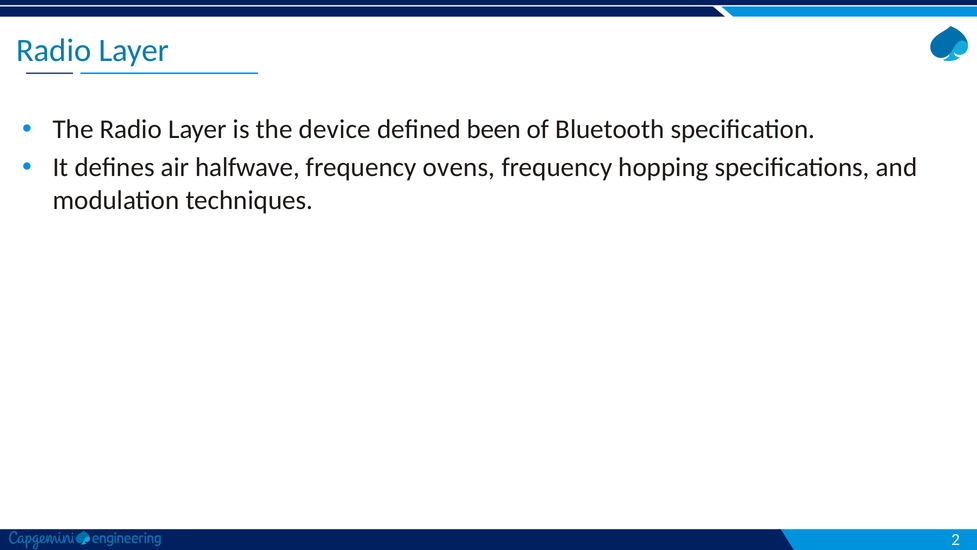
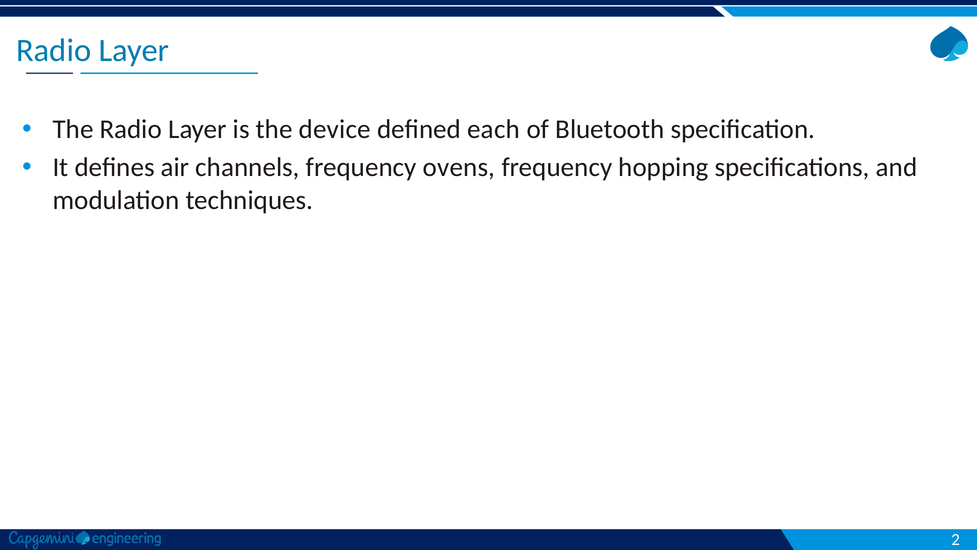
been: been -> each (494, 129)
halfwave: halfwave -> channels (248, 167)
